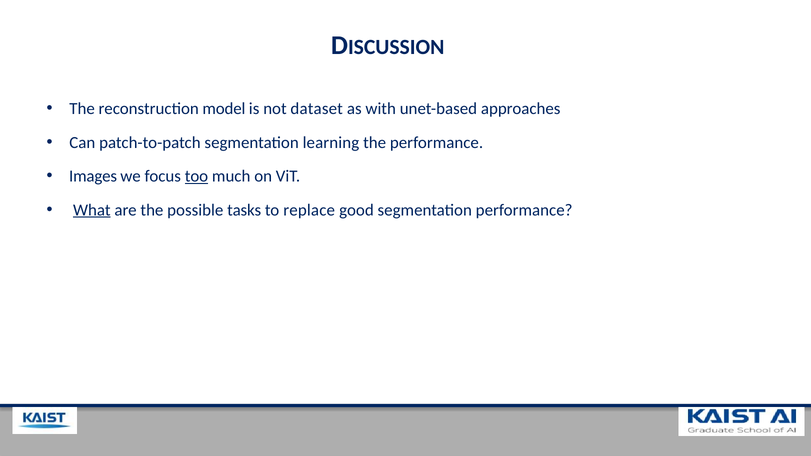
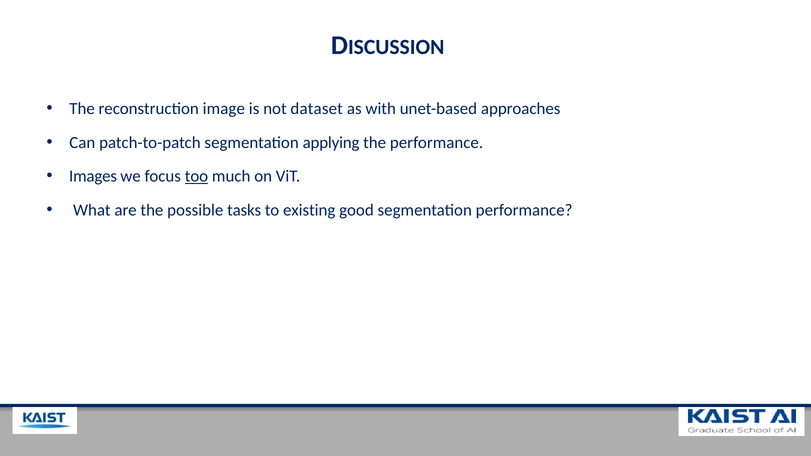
model: model -> image (224, 109)
learning: learning -> applying (331, 142)
What underline: present -> none (92, 210)
replace: replace -> existing (309, 210)
